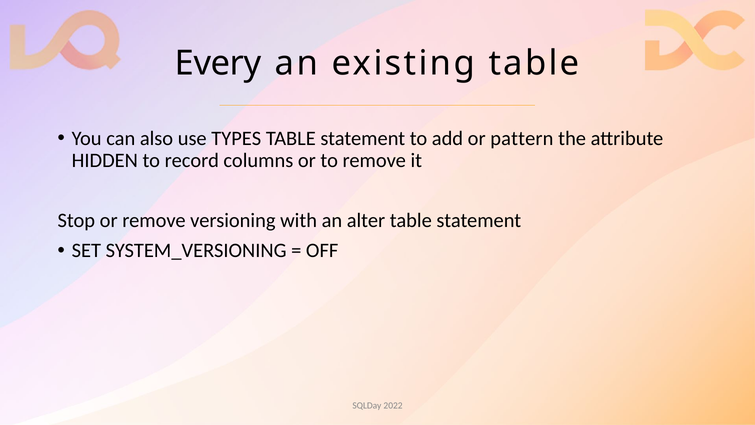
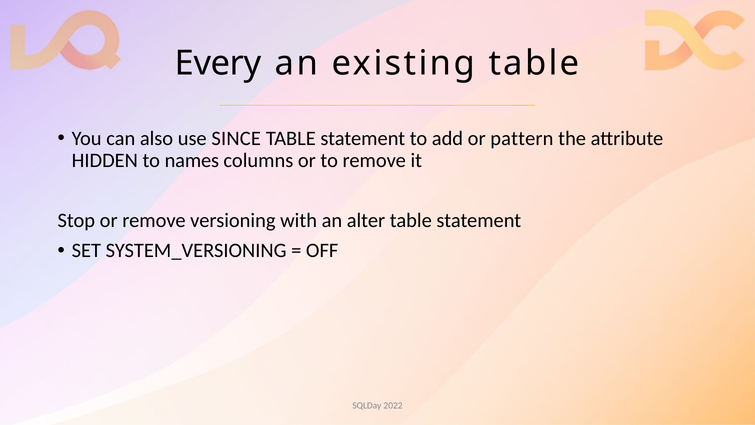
TYPES: TYPES -> SINCE (236, 138)
record: record -> names (192, 160)
